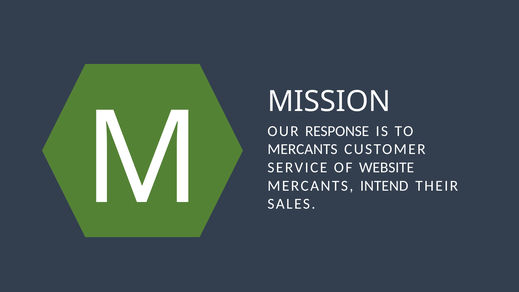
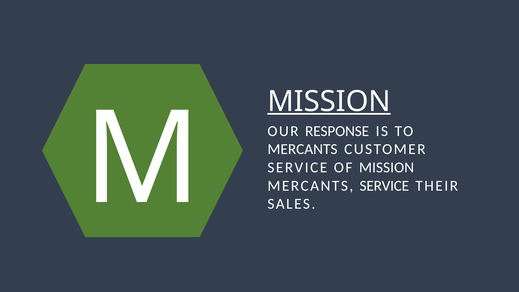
MISSION underline: none -> present (329, 101)
OF WEBSITE: WEBSITE -> MISSION (387, 167)
MERCANTS INTEND: INTEND -> SERVICE (384, 186)
